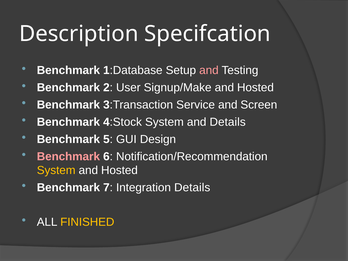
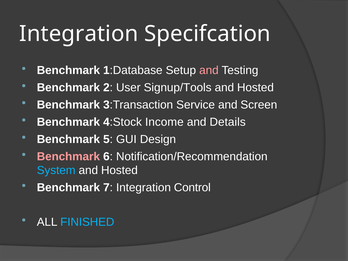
Description: Description -> Integration (79, 34)
Signup/Make: Signup/Make -> Signup/Tools (178, 88)
4:Stock System: System -> Income (164, 122)
System colour: yellow -> light blue (56, 170)
Integration Details: Details -> Control (192, 188)
FINISHED colour: yellow -> light blue (87, 222)
